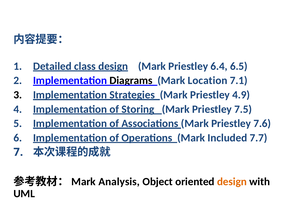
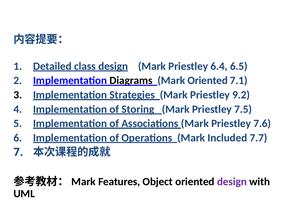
Mark Location: Location -> Oriented (208, 81)
4.9: 4.9 -> 9.2 (241, 95)
Analysis: Analysis -> Features (119, 182)
design colour: orange -> purple (232, 182)
